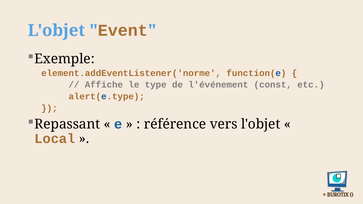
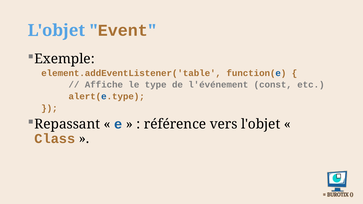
element.addEventListener('norme: element.addEventListener('norme -> element.addEventListener('table (131, 73)
Local: Local -> Class (55, 139)
